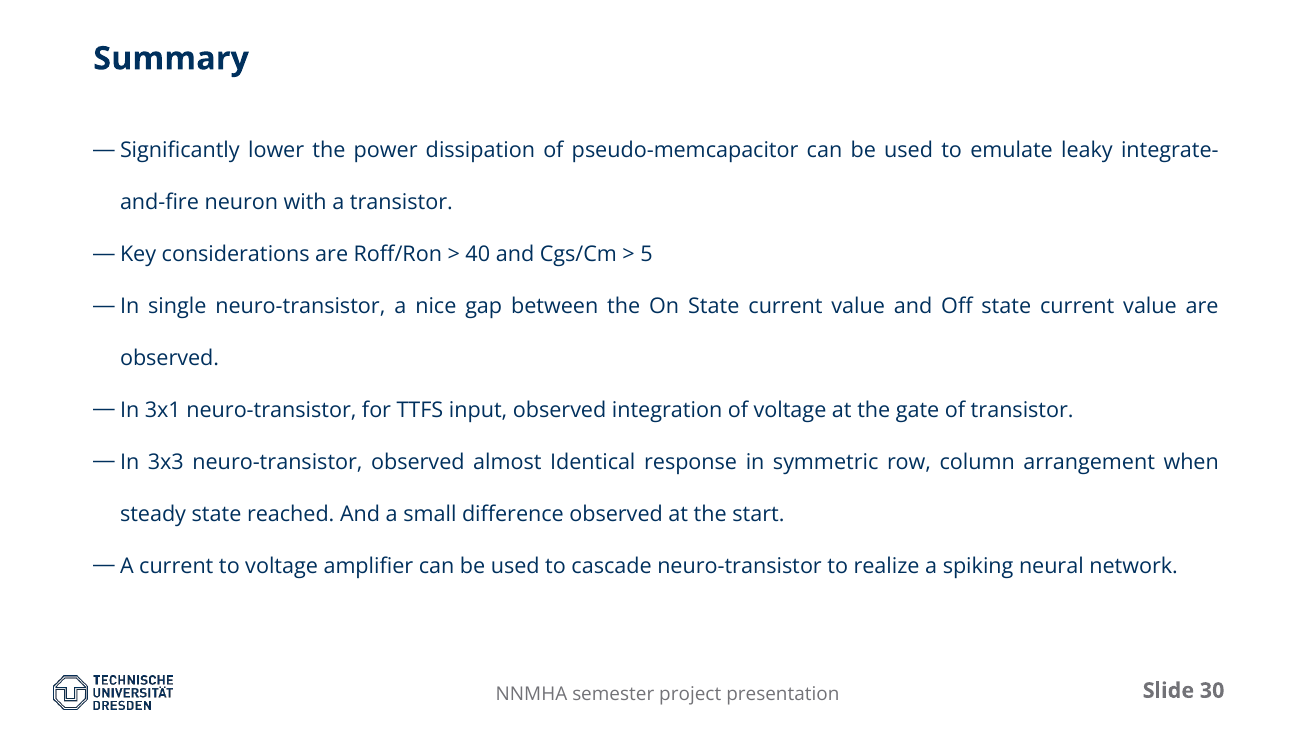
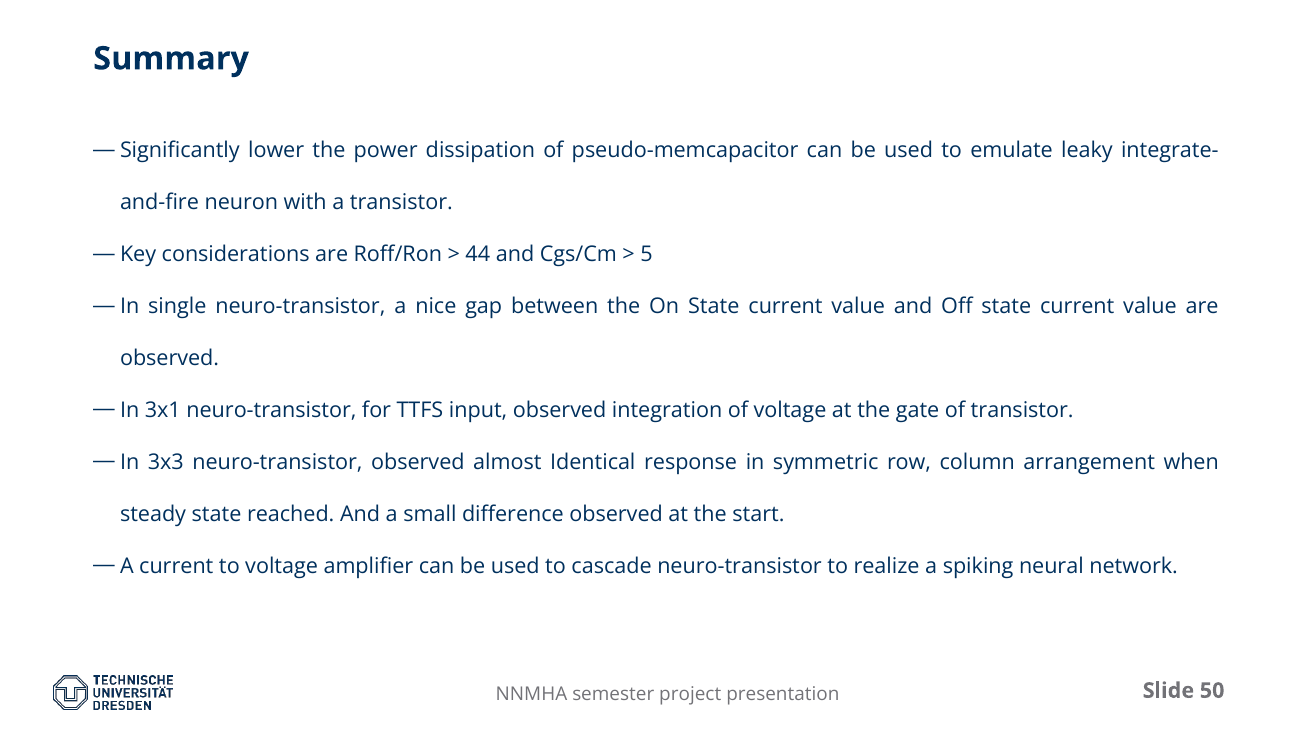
40: 40 -> 44 (478, 254)
30: 30 -> 50 (1212, 690)
